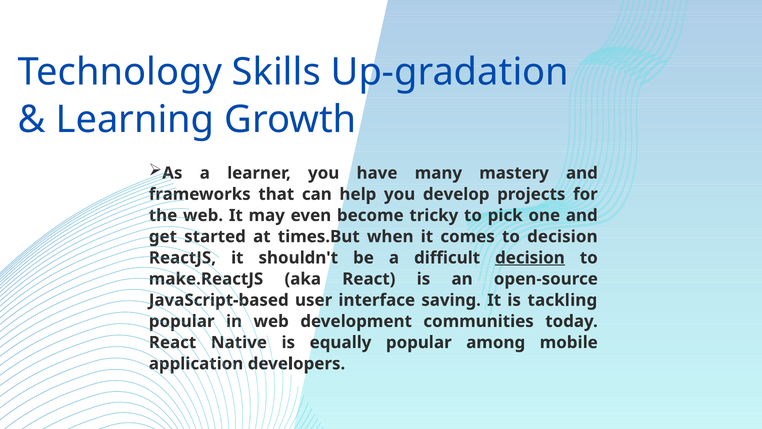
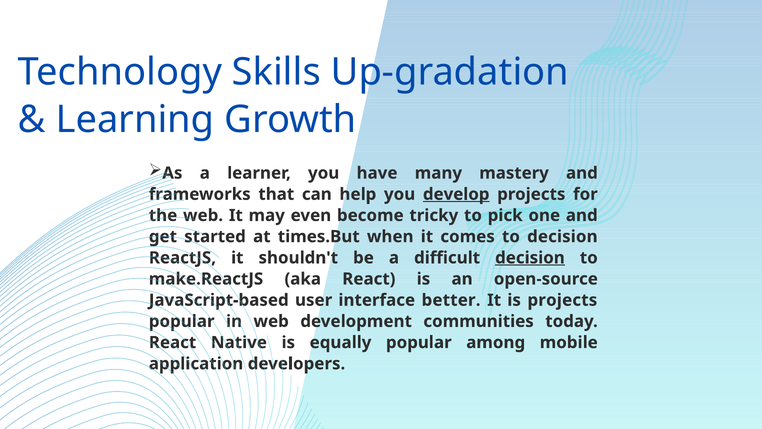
develop underline: none -> present (456, 194)
saving: saving -> better (451, 300)
is tackling: tackling -> projects (562, 300)
